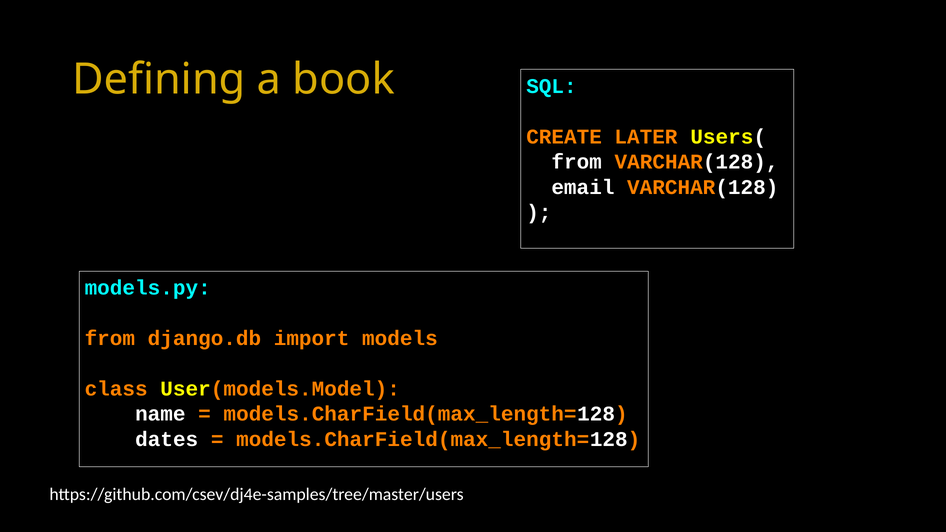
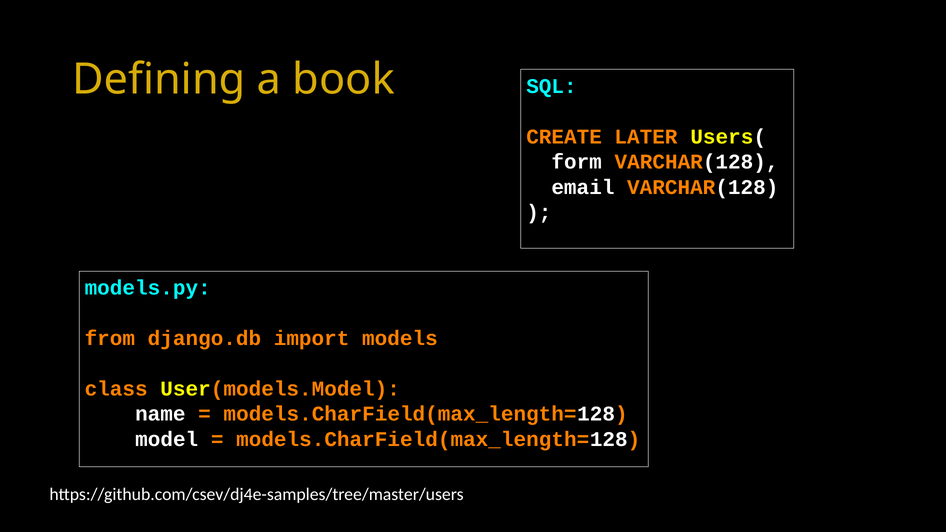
from: from -> form (577, 162)
dates: dates -> model (167, 439)
